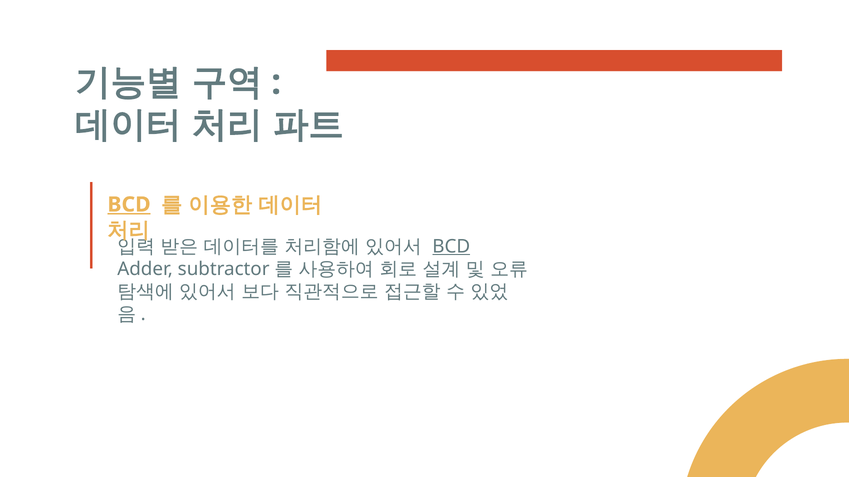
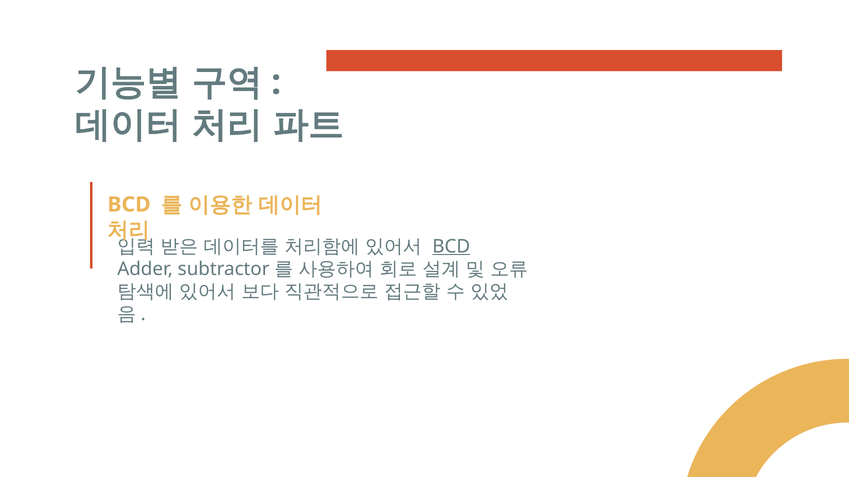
BCD underline: present -> none (129, 205)
